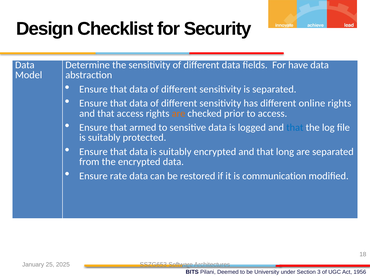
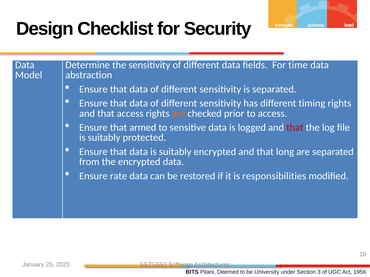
have: have -> time (298, 65)
online: online -> timing (312, 104)
that colour: blue -> red (295, 128)
communication: communication -> responsibilities (274, 176)
